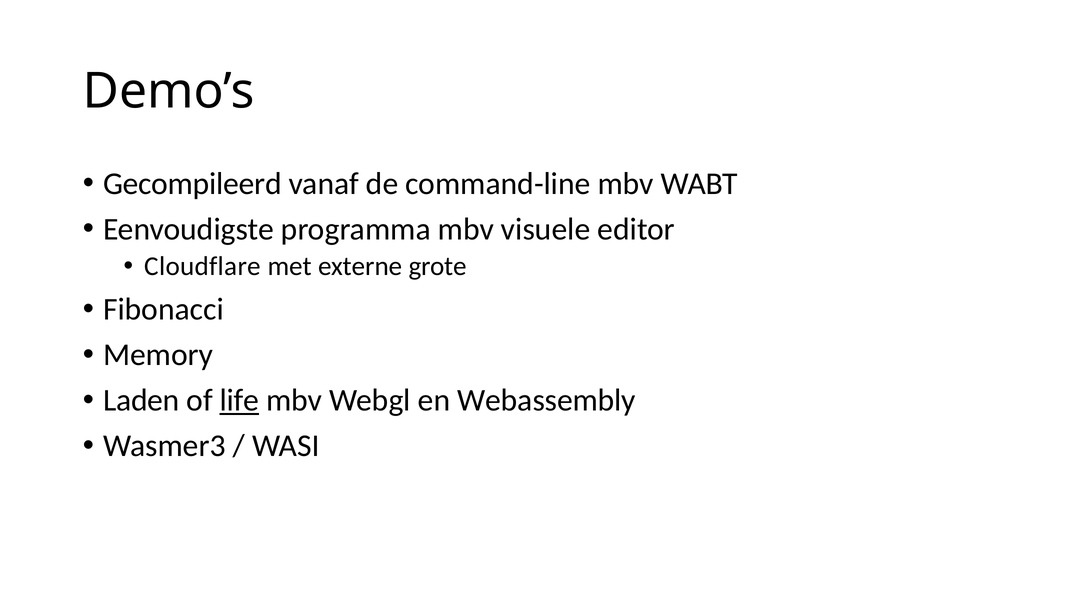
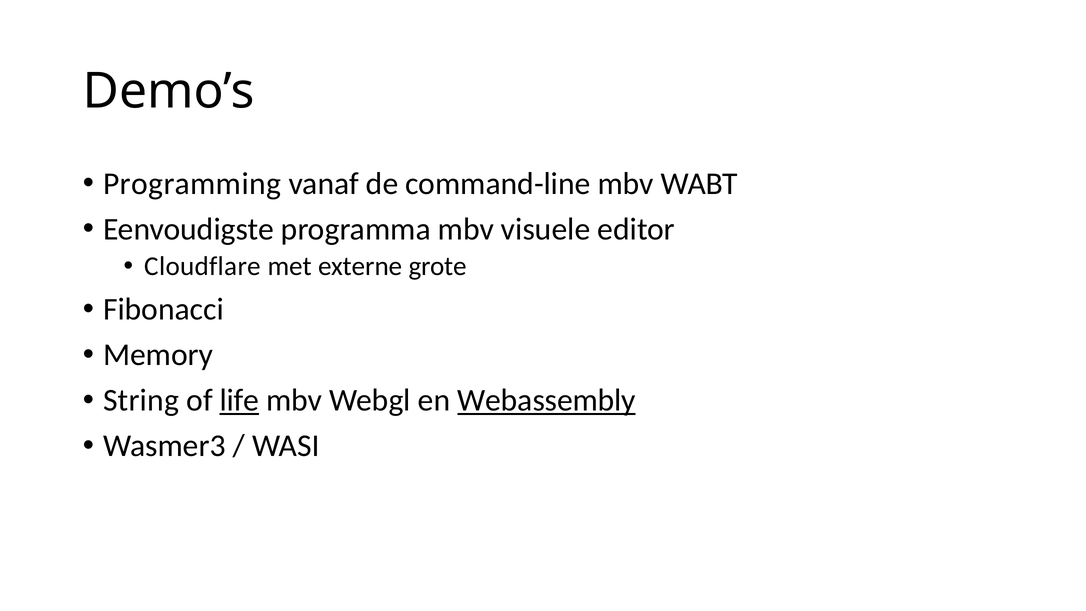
Gecompileerd: Gecompileerd -> Programming (192, 184)
Laden: Laden -> String (141, 400)
Webassembly underline: none -> present (547, 400)
